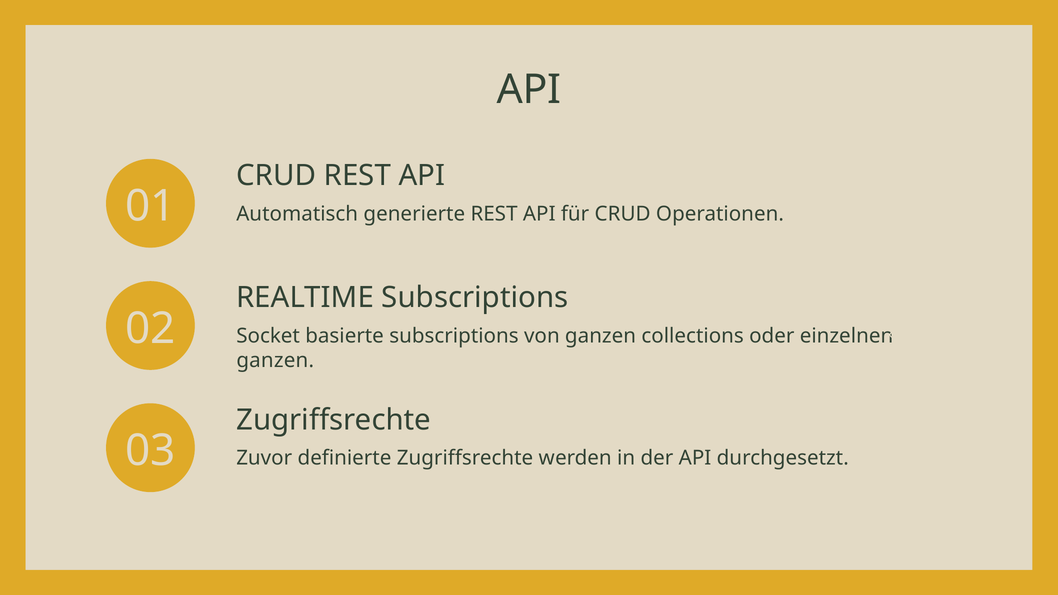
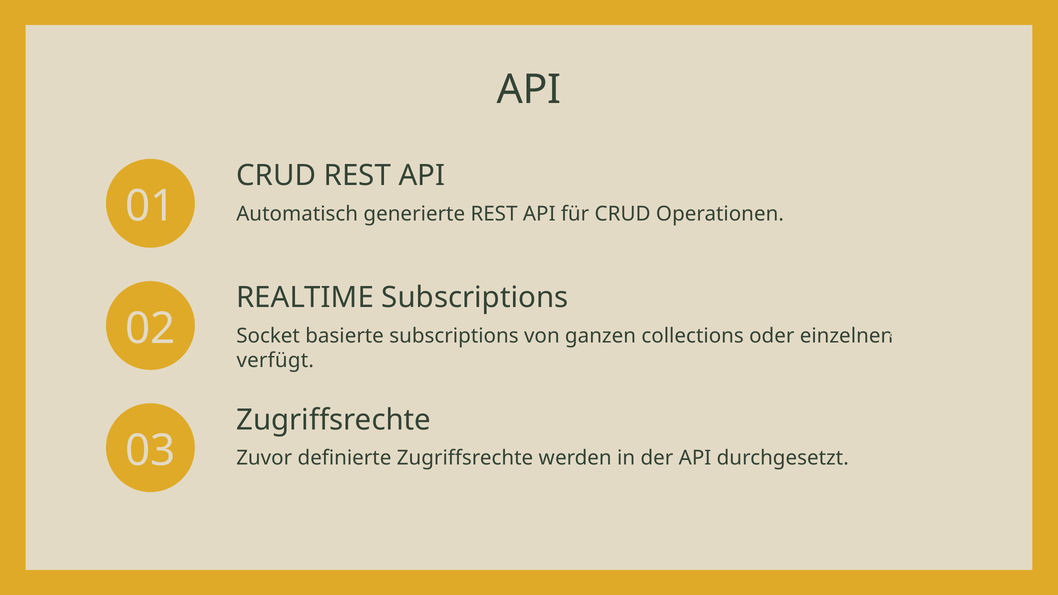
ganzen: ganzen -> verfügt (275, 361)
